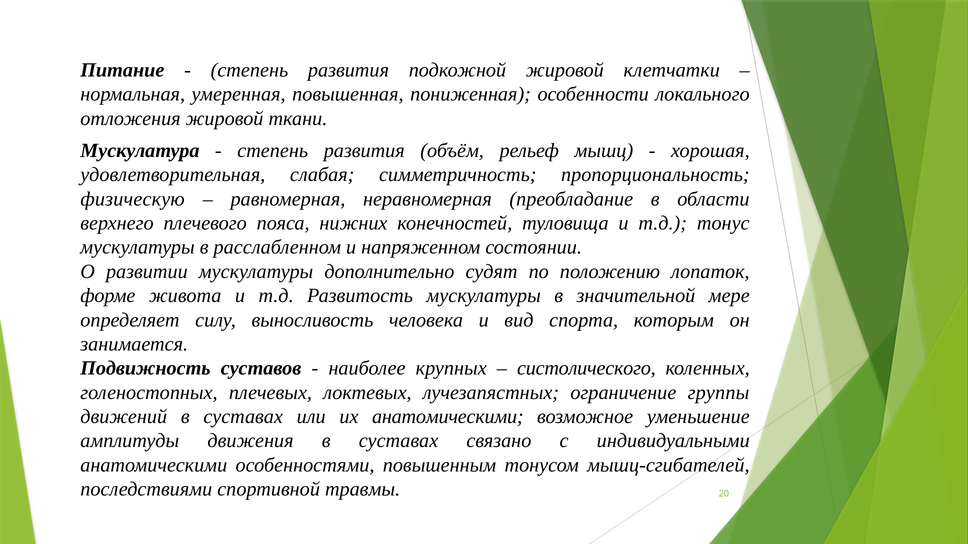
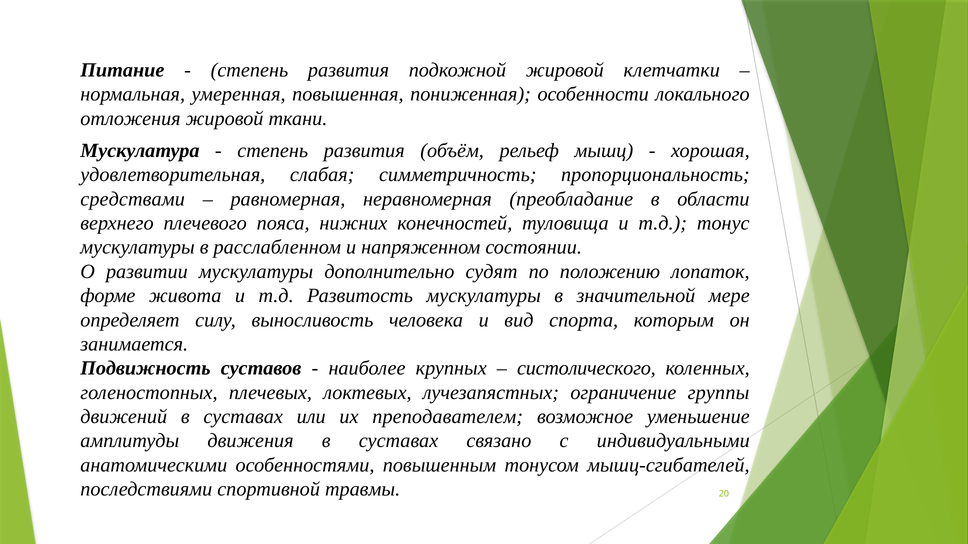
физическую: физическую -> средствами (133, 199)
их анатомическими: анатомическими -> преподавателем (448, 417)
